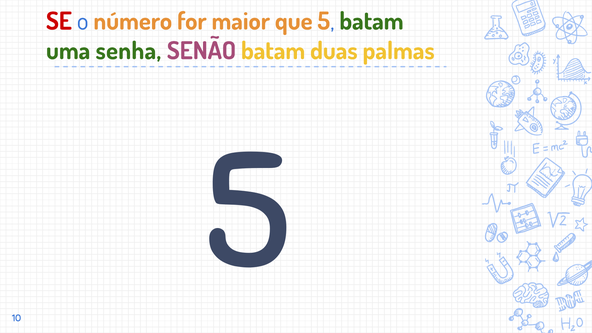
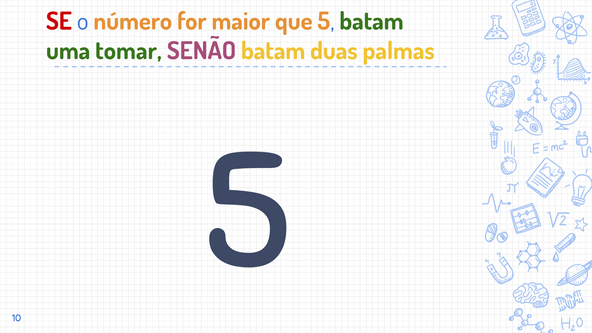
senha: senha -> tomar (128, 51)
